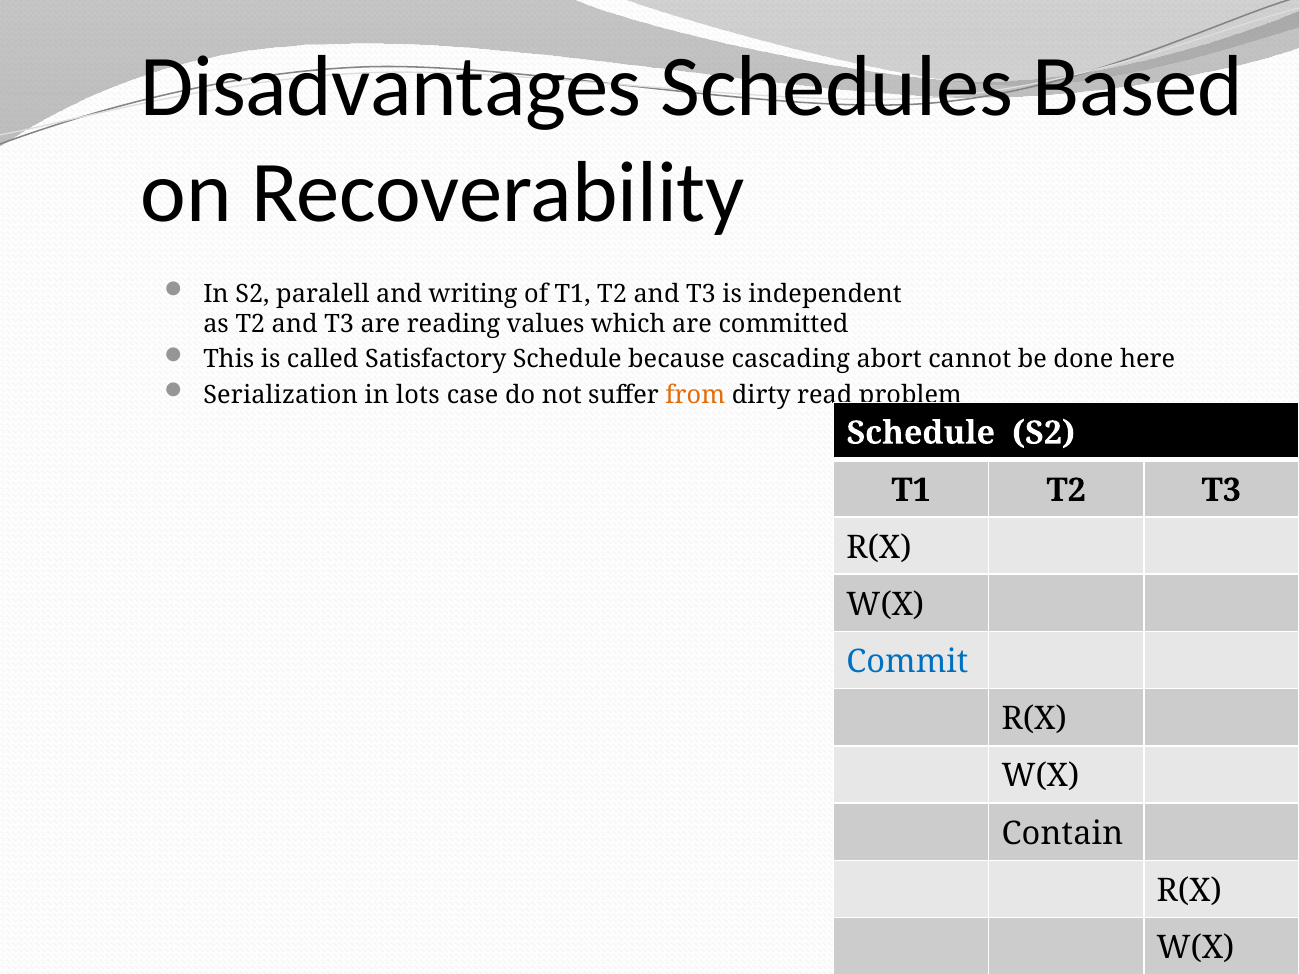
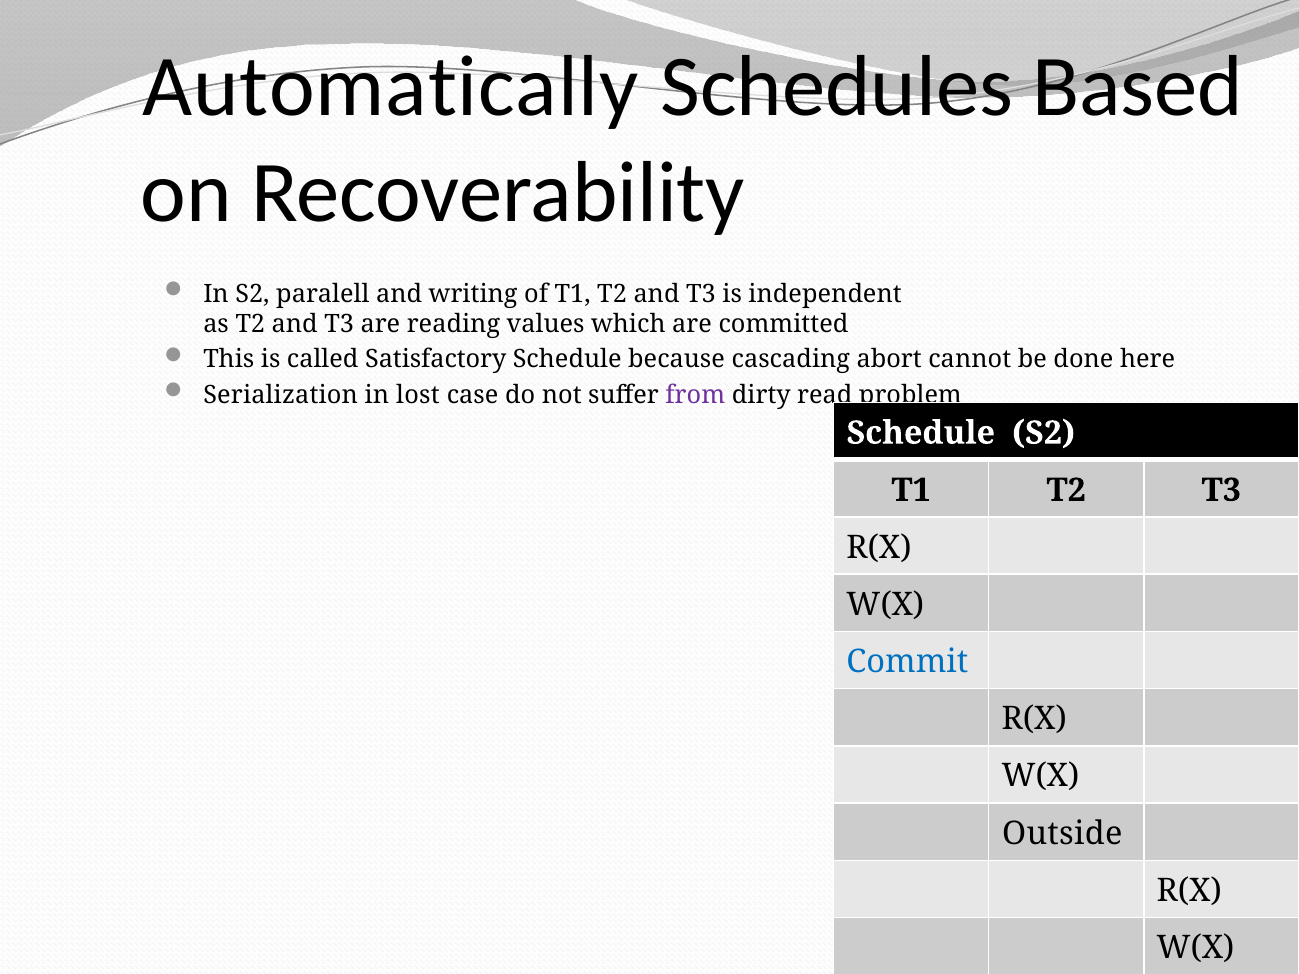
Disadvantages: Disadvantages -> Automatically (390, 87)
lots: lots -> lost (418, 395)
from colour: orange -> purple (695, 395)
Contain: Contain -> Outside (1062, 834)
